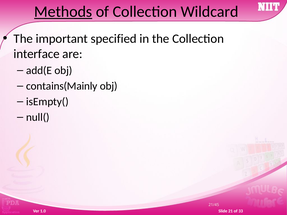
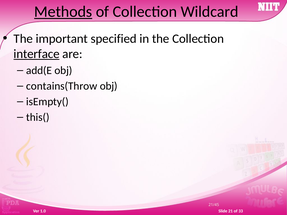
interface underline: none -> present (37, 54)
contains(Mainly: contains(Mainly -> contains(Throw (62, 86)
null(: null( -> this( (38, 117)
